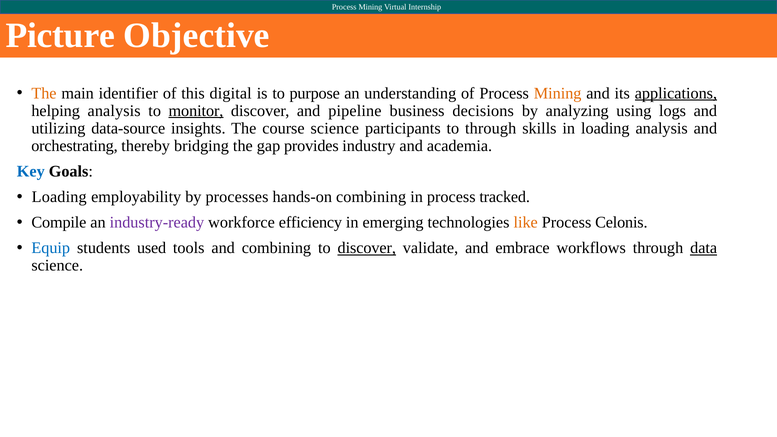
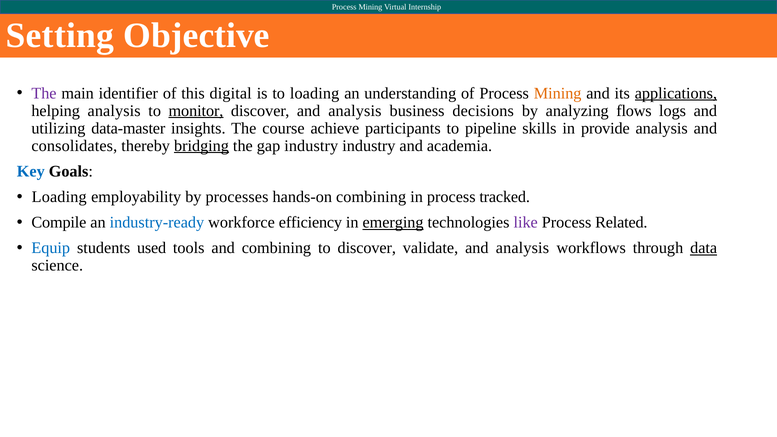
Picture: Picture -> Setting (60, 36)
The colour: orange -> purple (44, 93)
to purpose: purpose -> loading (315, 93)
discover and pipeline: pipeline -> analysis (355, 111)
using: using -> flows (634, 111)
data-source: data-source -> data-master (128, 128)
course science: science -> achieve (335, 128)
to through: through -> pipeline (491, 128)
in loading: loading -> provide (605, 128)
orchestrating: orchestrating -> consolidates (74, 146)
bridging underline: none -> present (201, 146)
gap provides: provides -> industry (311, 146)
industry-ready colour: purple -> blue (157, 222)
emerging underline: none -> present (393, 222)
like colour: orange -> purple (526, 222)
Celonis: Celonis -> Related (621, 222)
discover underline: present -> none (367, 248)
validate and embrace: embrace -> analysis (522, 248)
